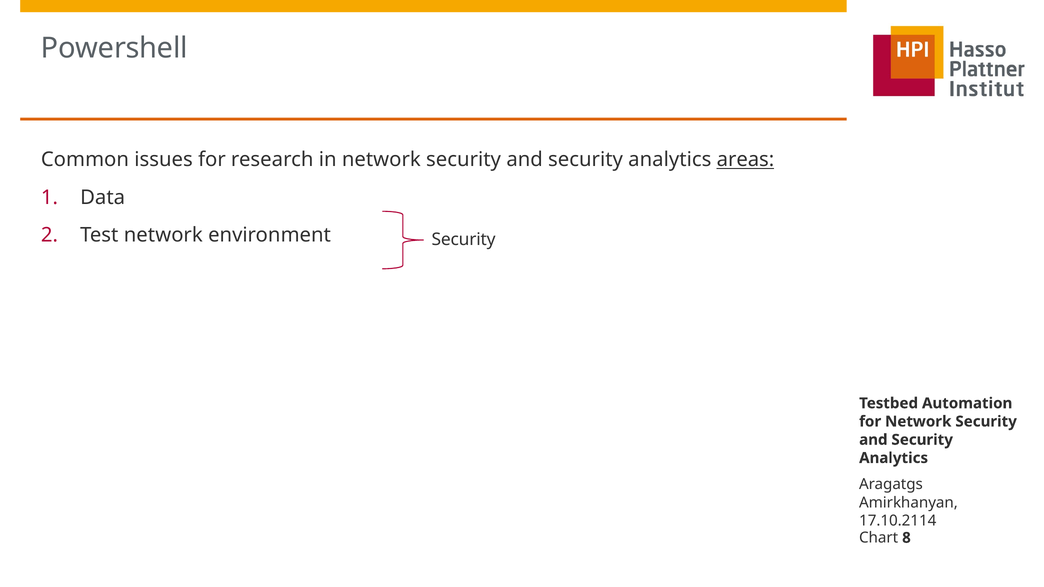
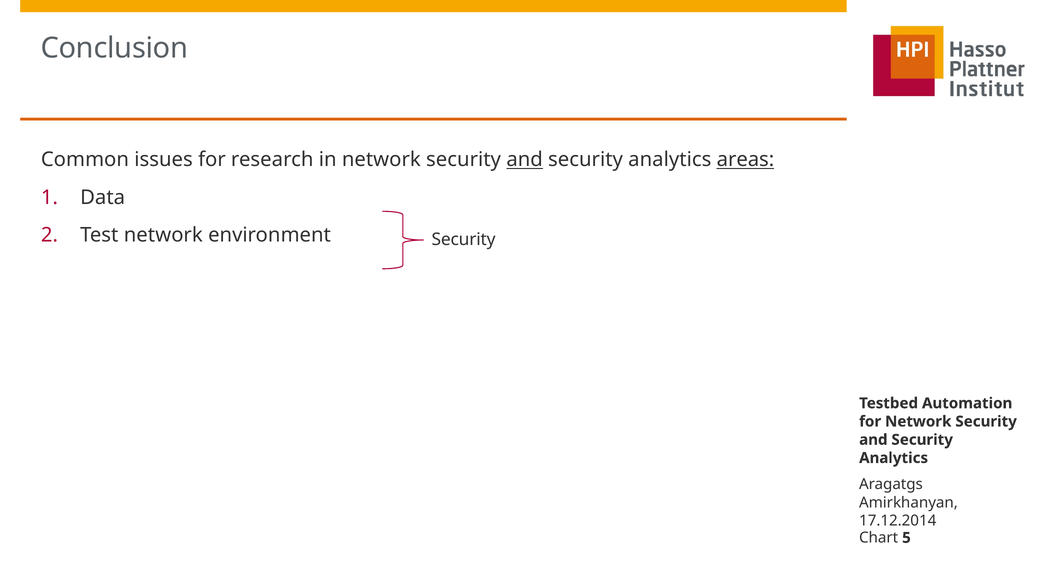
Powershell: Powershell -> Conclusion (114, 48)
and underline: none -> present (525, 160)
17.10.2114: 17.10.2114 -> 17.12.2014 (898, 521)
8: 8 -> 5 (906, 538)
